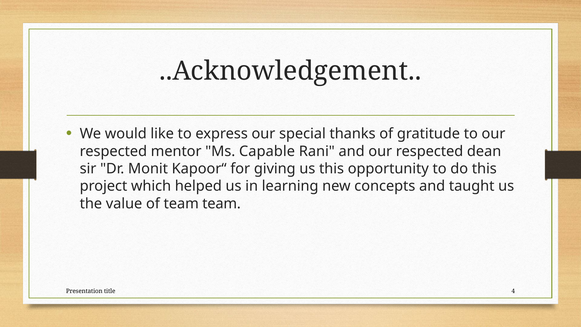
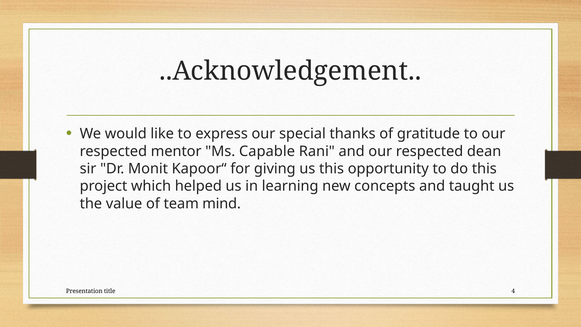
team team: team -> mind (222, 203)
